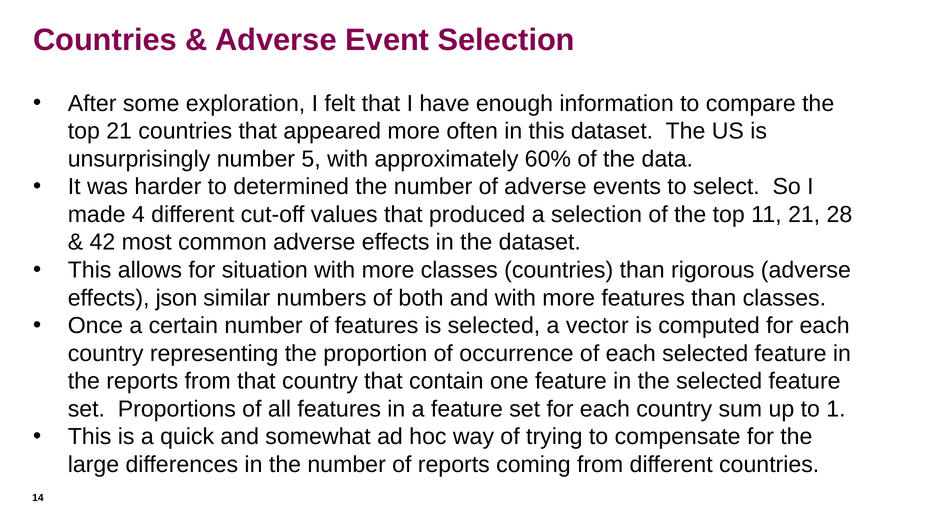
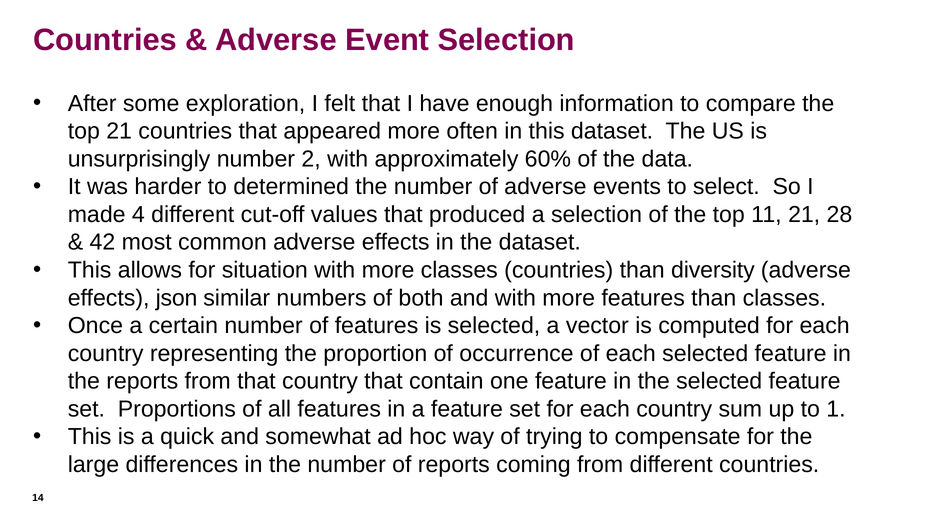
5: 5 -> 2 (311, 159)
rigorous: rigorous -> diversity (713, 270)
